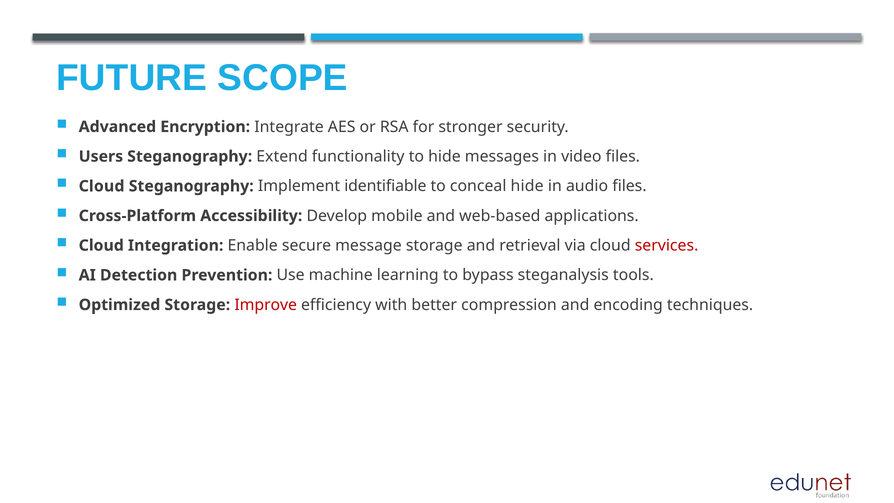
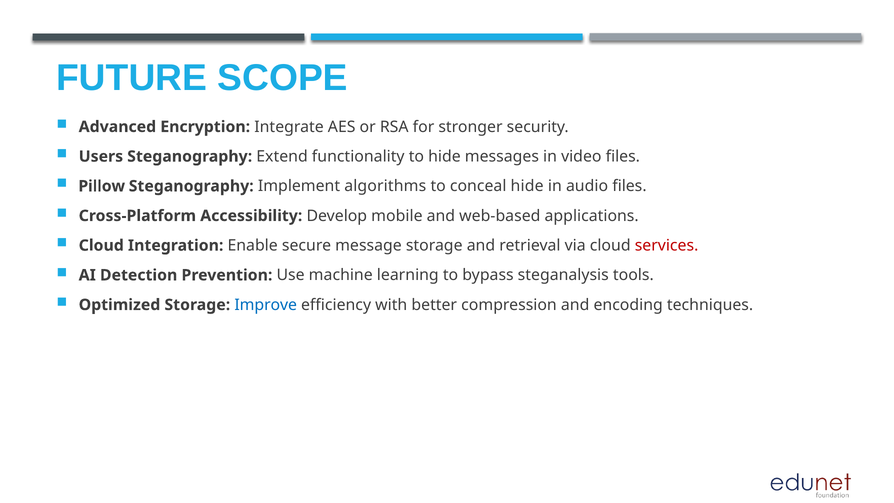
Cloud: Cloud -> Pillow (102, 186)
identifiable: identifiable -> algorithms (385, 186)
Improve colour: red -> blue (266, 305)
